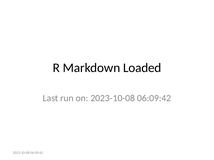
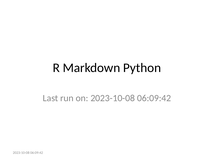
Loaded: Loaded -> Python (142, 68)
